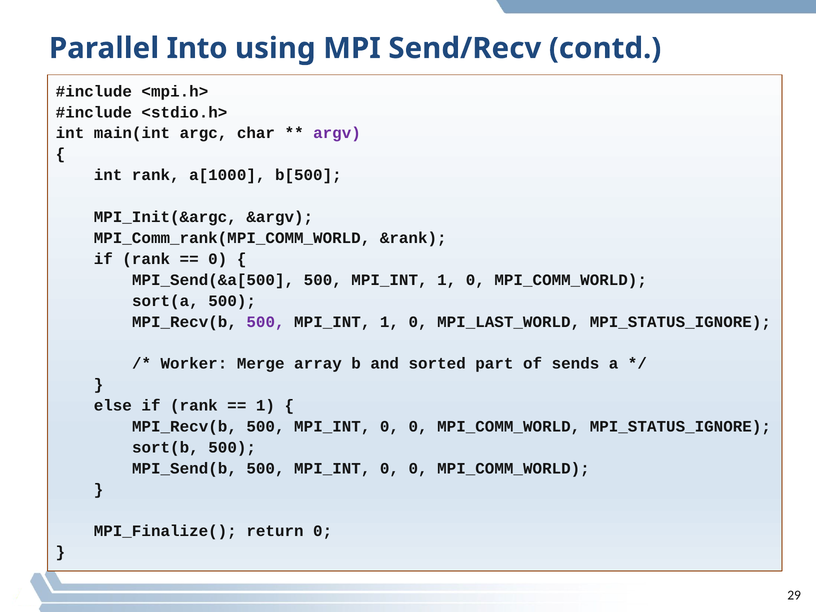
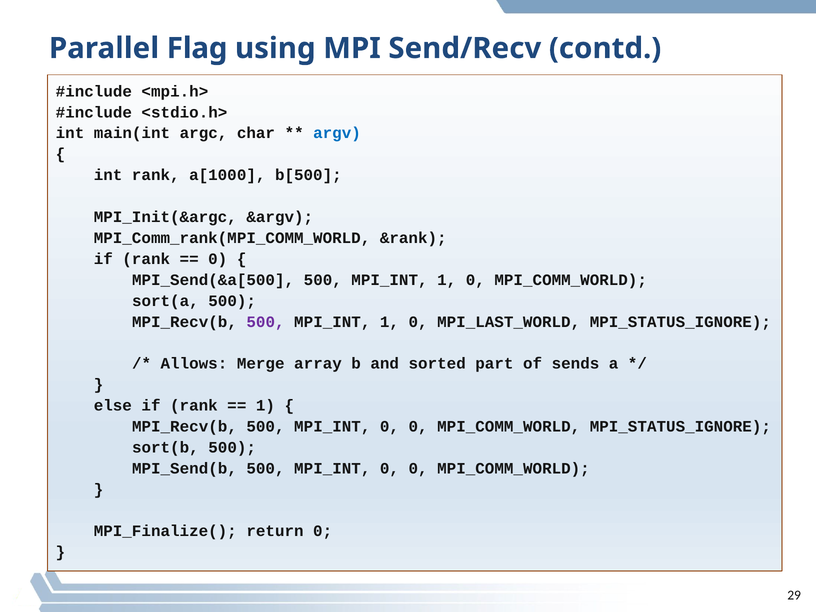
Into: Into -> Flag (197, 48)
argv colour: purple -> blue (337, 133)
Worker: Worker -> Allows (194, 364)
